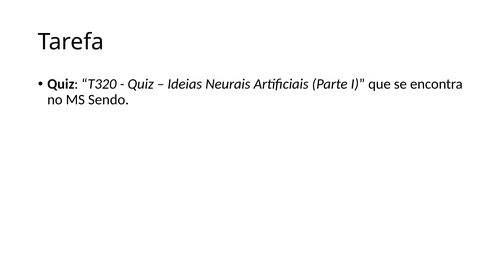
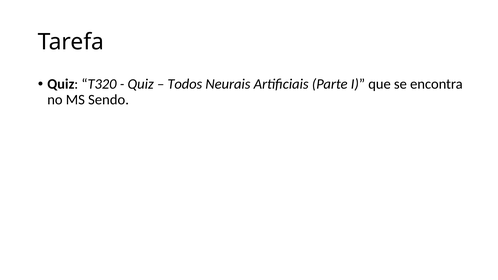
Ideias: Ideias -> Todos (185, 84)
